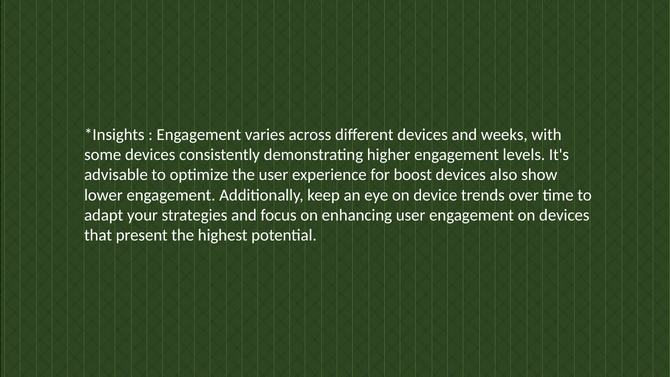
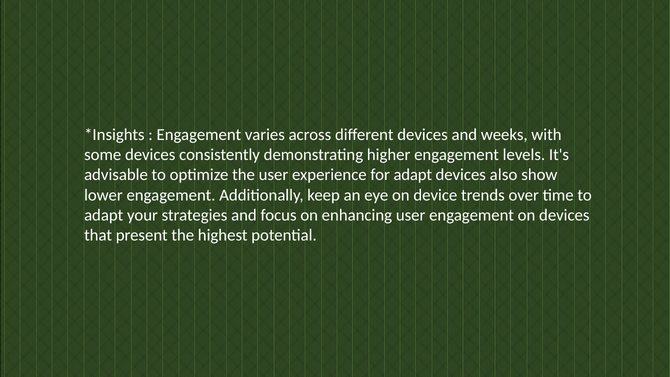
for boost: boost -> adapt (413, 175)
